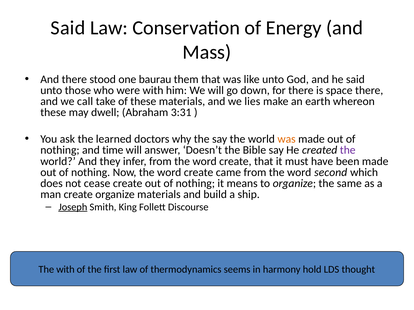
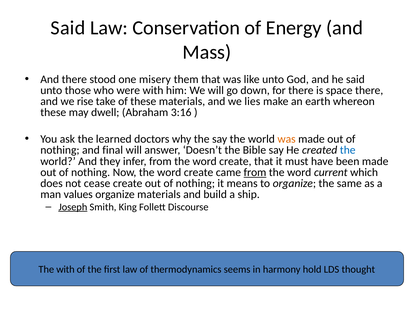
baurau: baurau -> misery (155, 80)
call: call -> rise (85, 102)
3:31: 3:31 -> 3:16 (181, 113)
time: time -> final (113, 150)
the colour: purple -> blue (348, 150)
from underline: none -> present (255, 173)
second: second -> current (331, 173)
man create: create -> values (78, 195)
